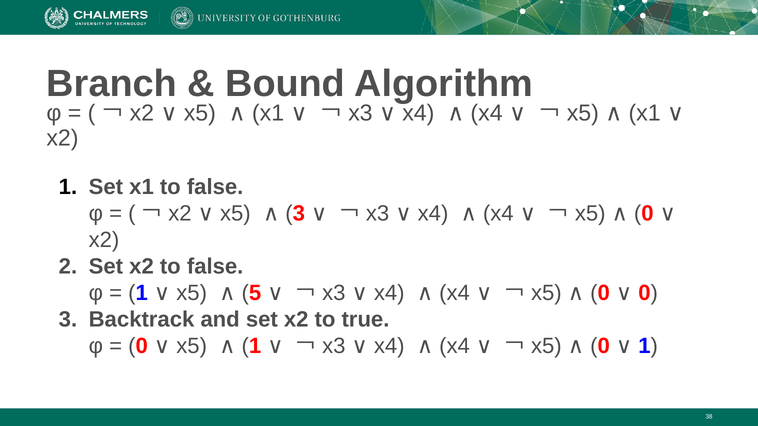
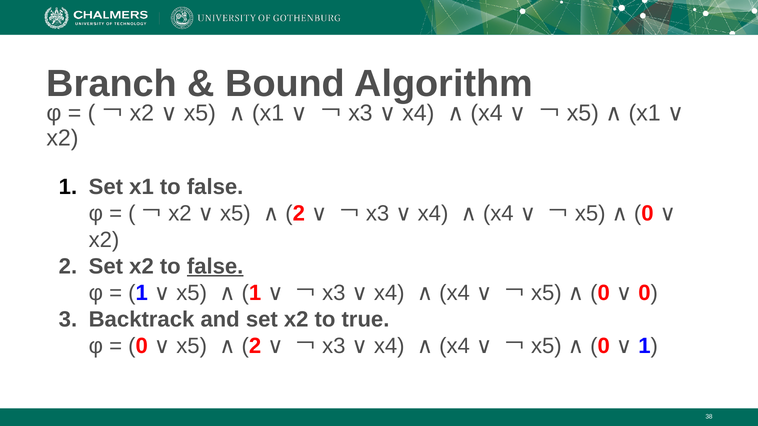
3: 3 -> 2 (299, 213)
false underline: none -> present (215, 267)
5: 5 -> 1 (255, 293)
1: 1 -> 2 (255, 346)
